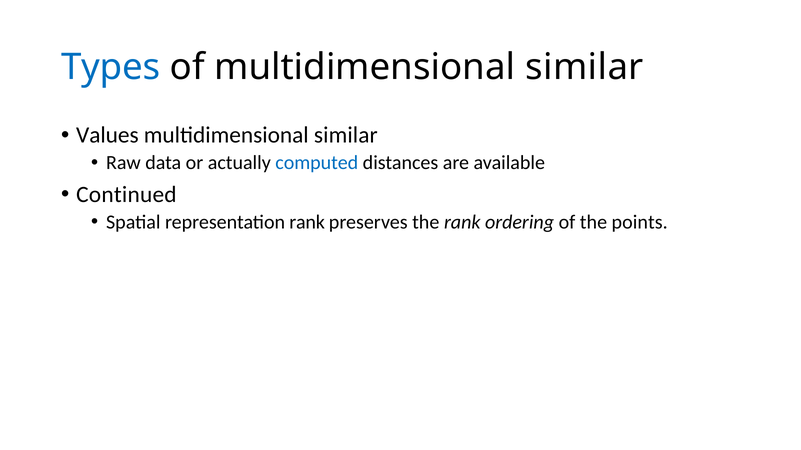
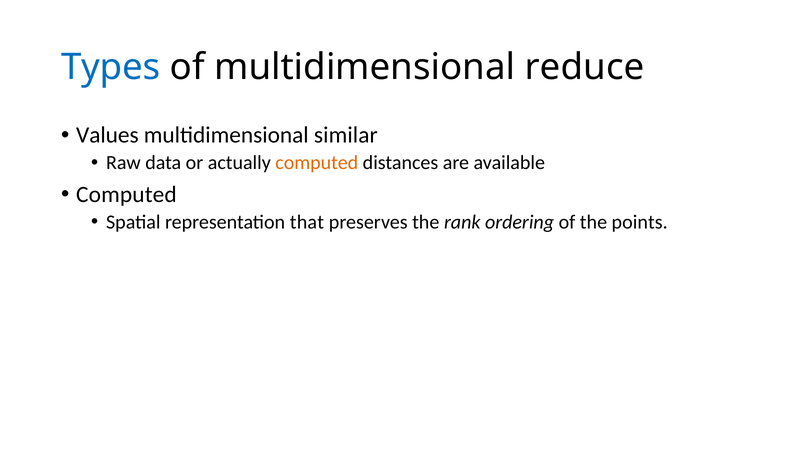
of multidimensional similar: similar -> reduce (585, 67)
computed colour: blue -> orange (317, 163)
Continued: Continued -> Computed (126, 195)
representation rank: rank -> that (307, 222)
